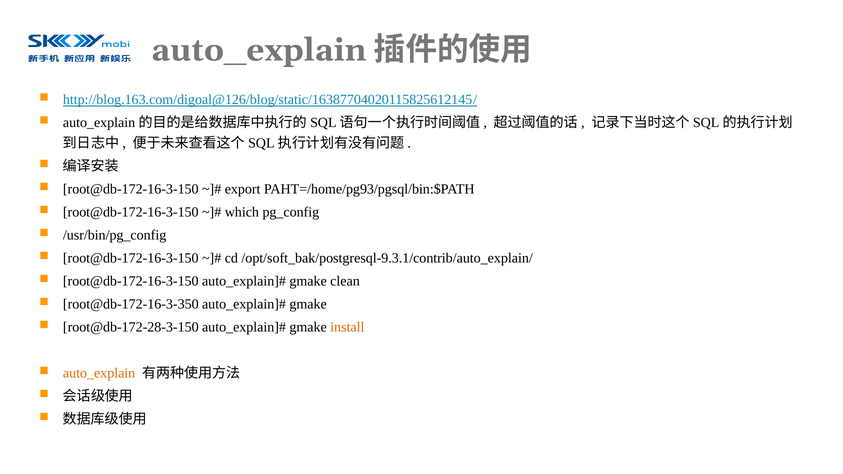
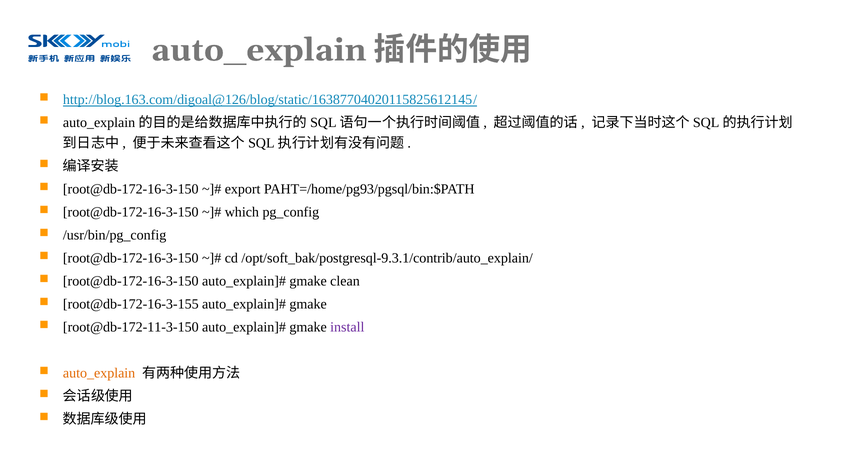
root@db-172-16-3-350: root@db-172-16-3-350 -> root@db-172-16-3-155 (131, 304)
root@db-172-28-3-150: root@db-172-28-3-150 -> root@db-172-11-3-150 (131, 327)
install colour: orange -> purple (347, 327)
